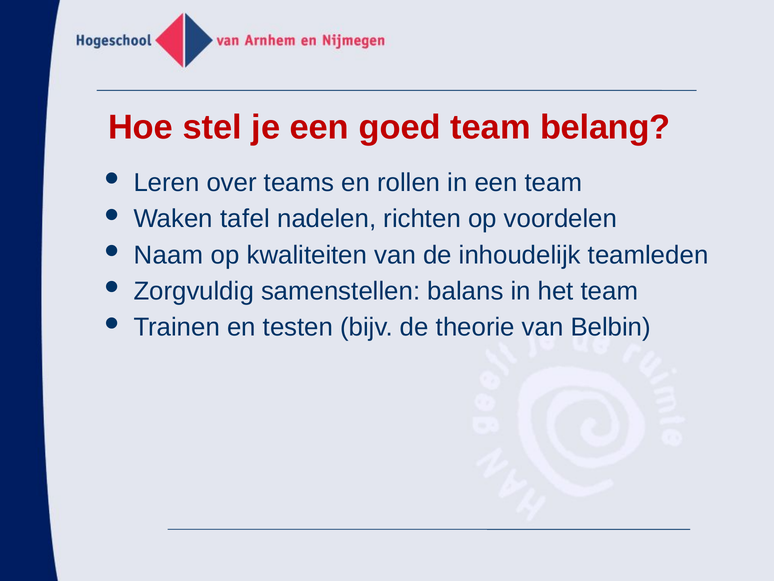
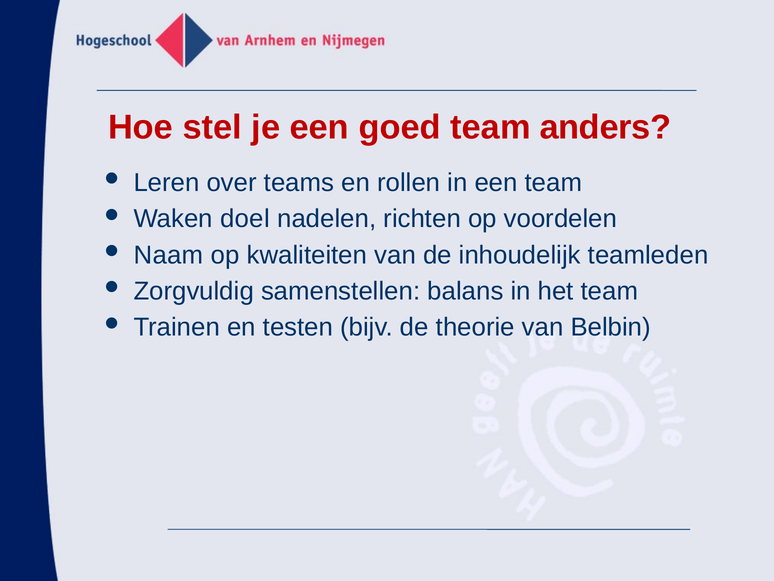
belang: belang -> anders (605, 127)
tafel: tafel -> doel (245, 219)
